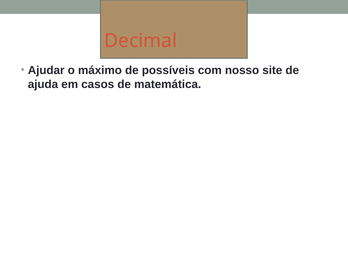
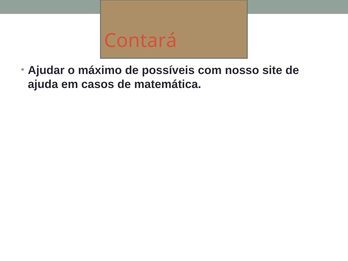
Decimal: Decimal -> Contará (141, 41)
